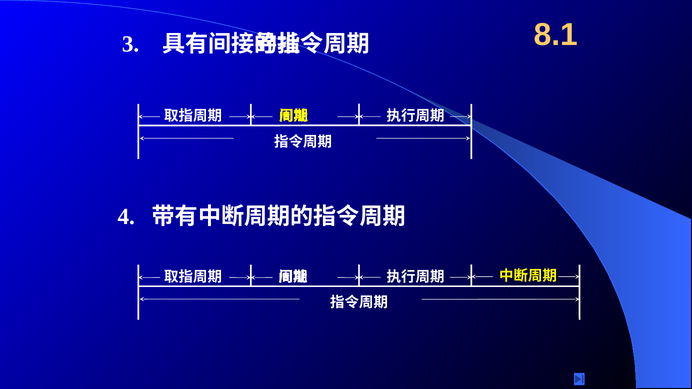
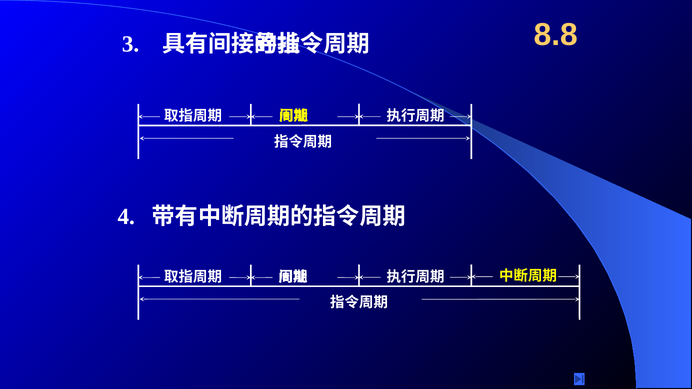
8.1: 8.1 -> 8.8 (556, 35)
